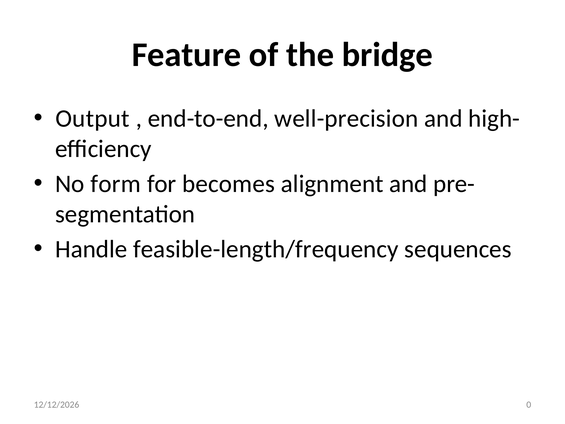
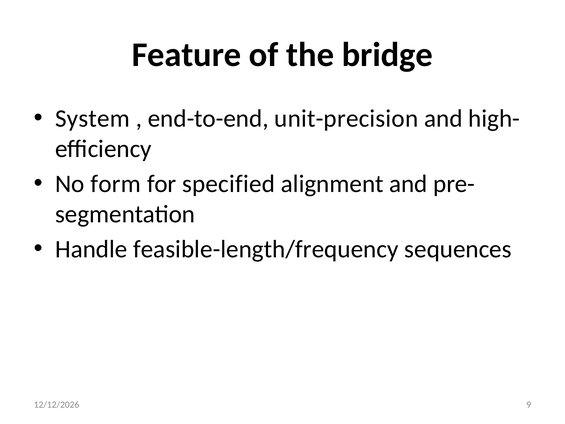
Output: Output -> System (92, 119)
well-precision: well-precision -> unit-precision (346, 119)
becomes: becomes -> specified (229, 184)
0: 0 -> 9 (529, 405)
